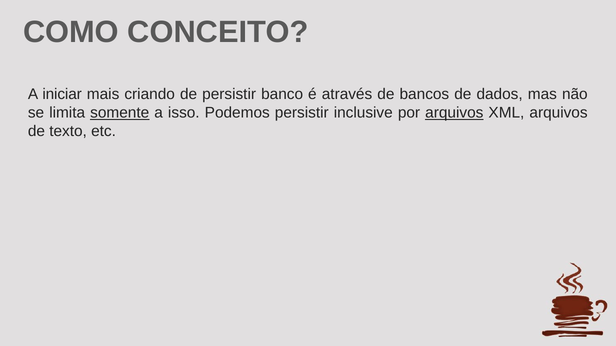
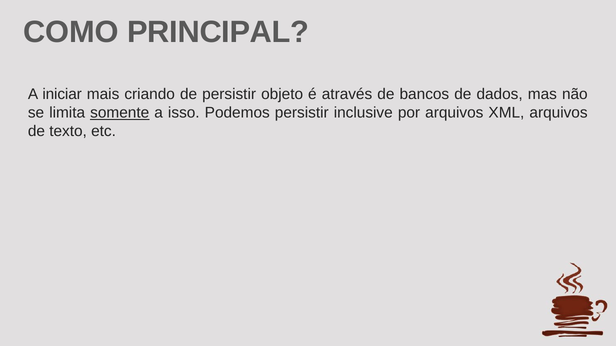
CONCEITO: CONCEITO -> PRINCIPAL (218, 32)
banco: banco -> objeto (282, 94)
arquivos underline: present -> none (454, 113)
